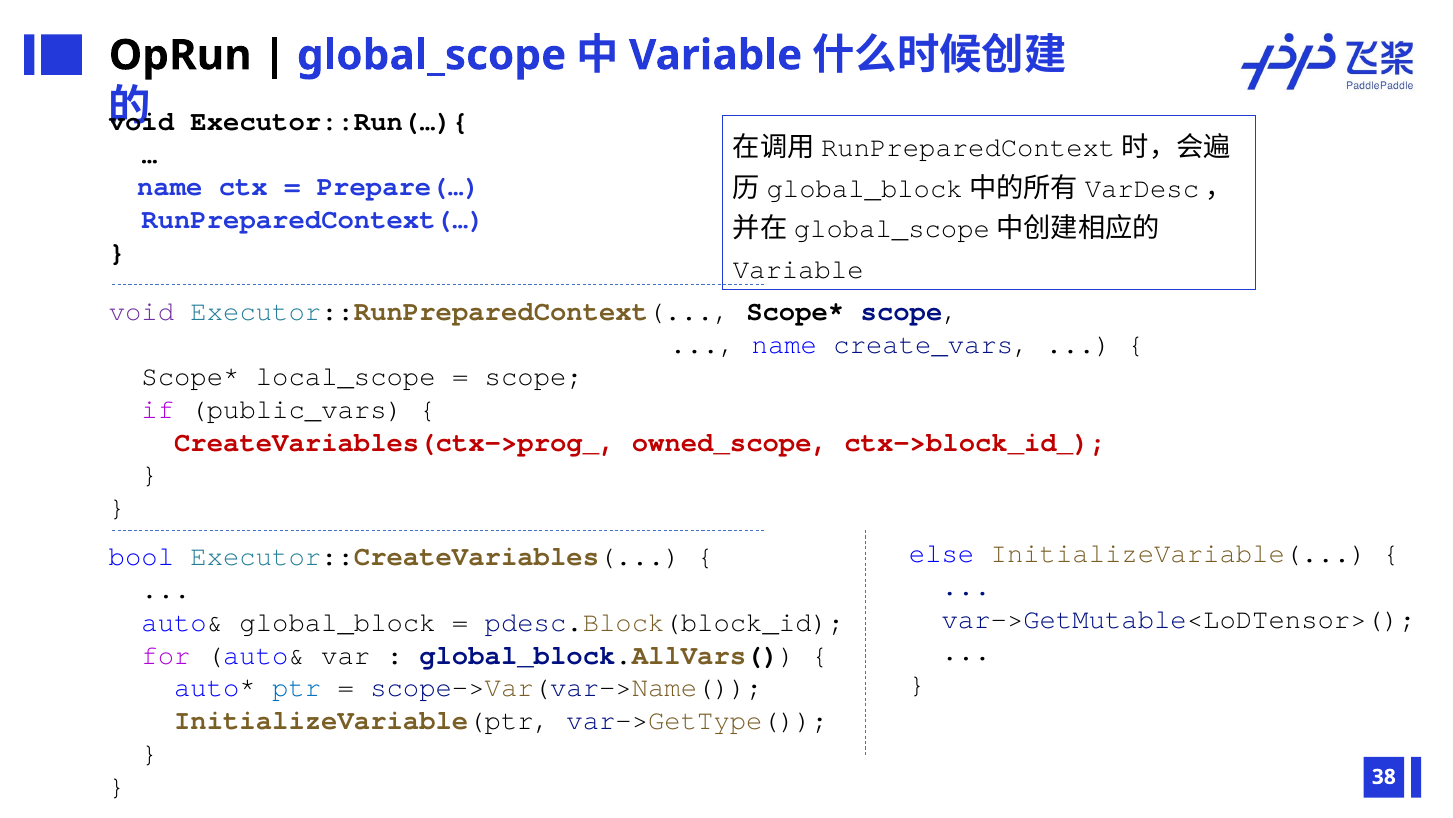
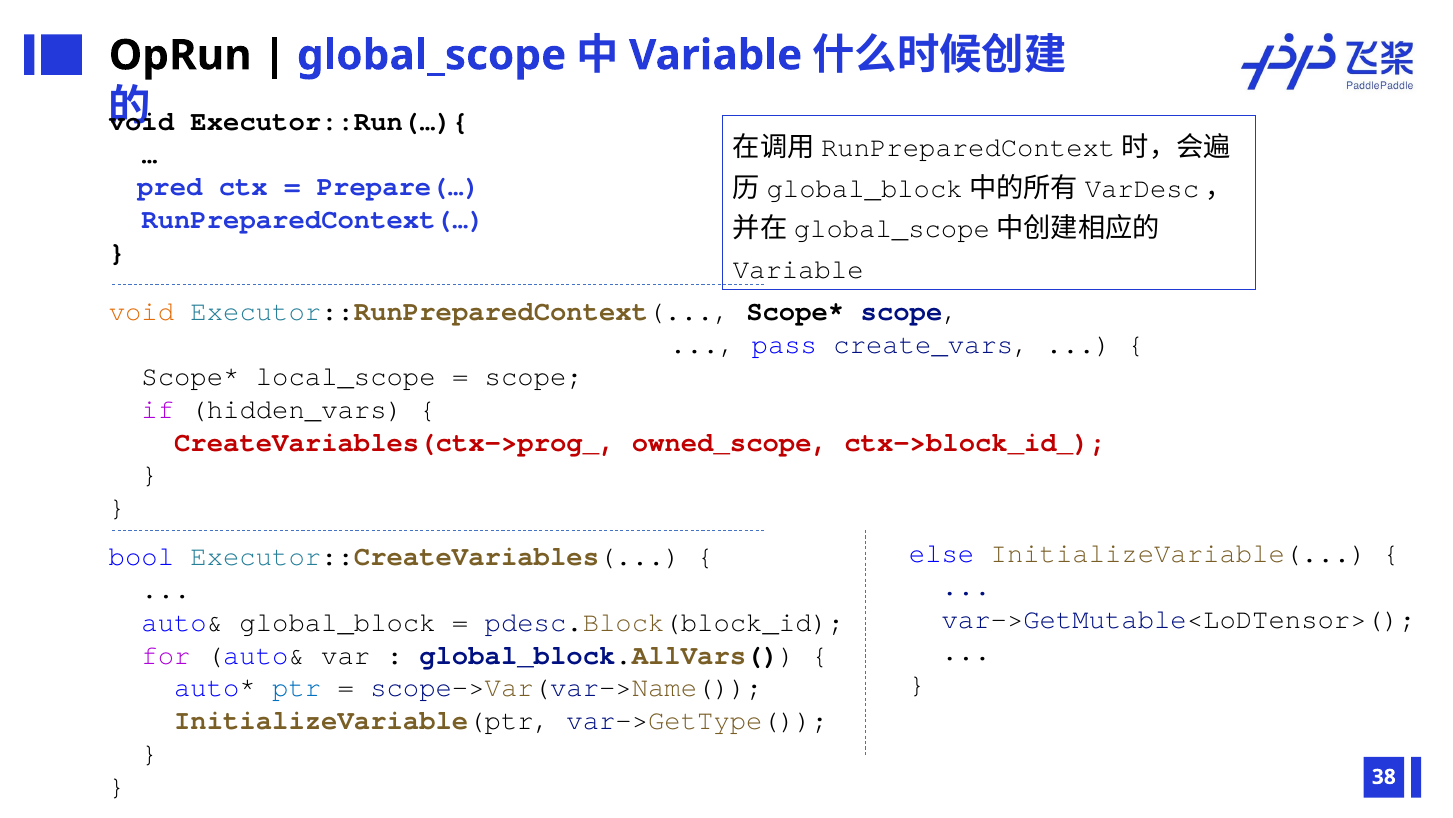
name: name -> pred (170, 187)
void colour: purple -> orange (141, 311)
name: name -> pass (784, 344)
public_vars: public_vars -> hidden_vars (297, 409)
